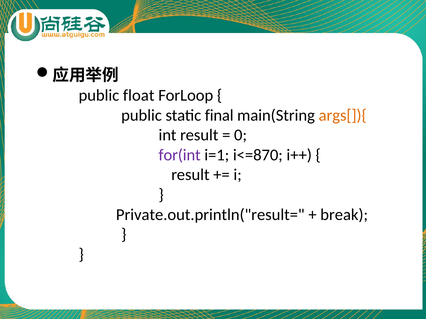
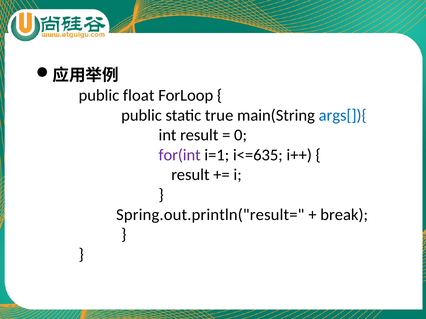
final: final -> true (219, 115)
args[]){ colour: orange -> blue (343, 115)
i<=870: i<=870 -> i<=635 (258, 155)
Private.out.println("result=: Private.out.println("result= -> Spring.out.println("result= (210, 215)
